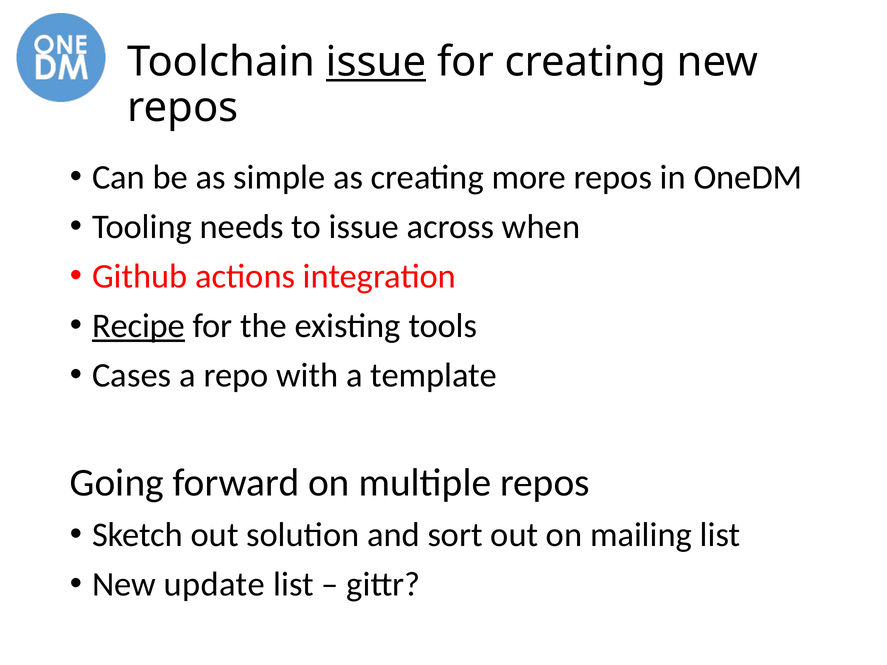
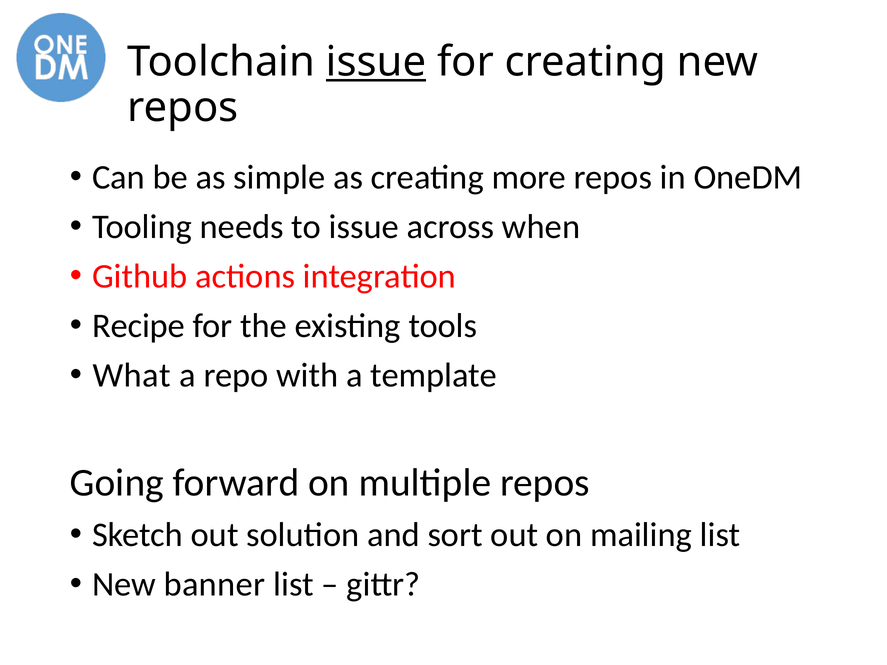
Recipe underline: present -> none (138, 326)
Cases: Cases -> What (132, 376)
update: update -> banner (214, 585)
